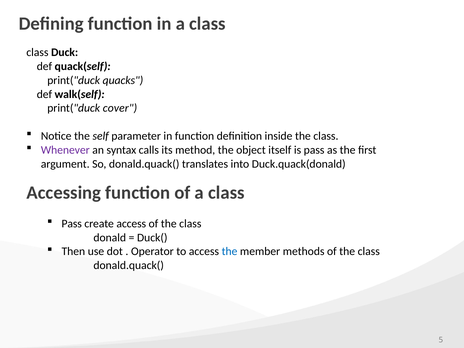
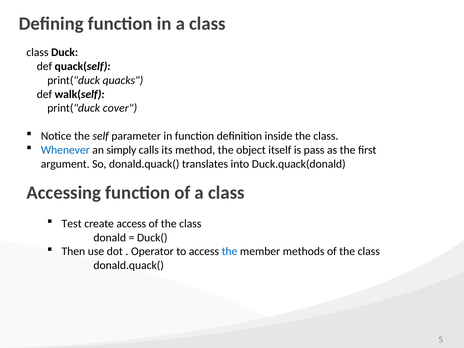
Whenever colour: purple -> blue (65, 150)
syntax: syntax -> simply (121, 150)
Pass: Pass -> Test (72, 224)
